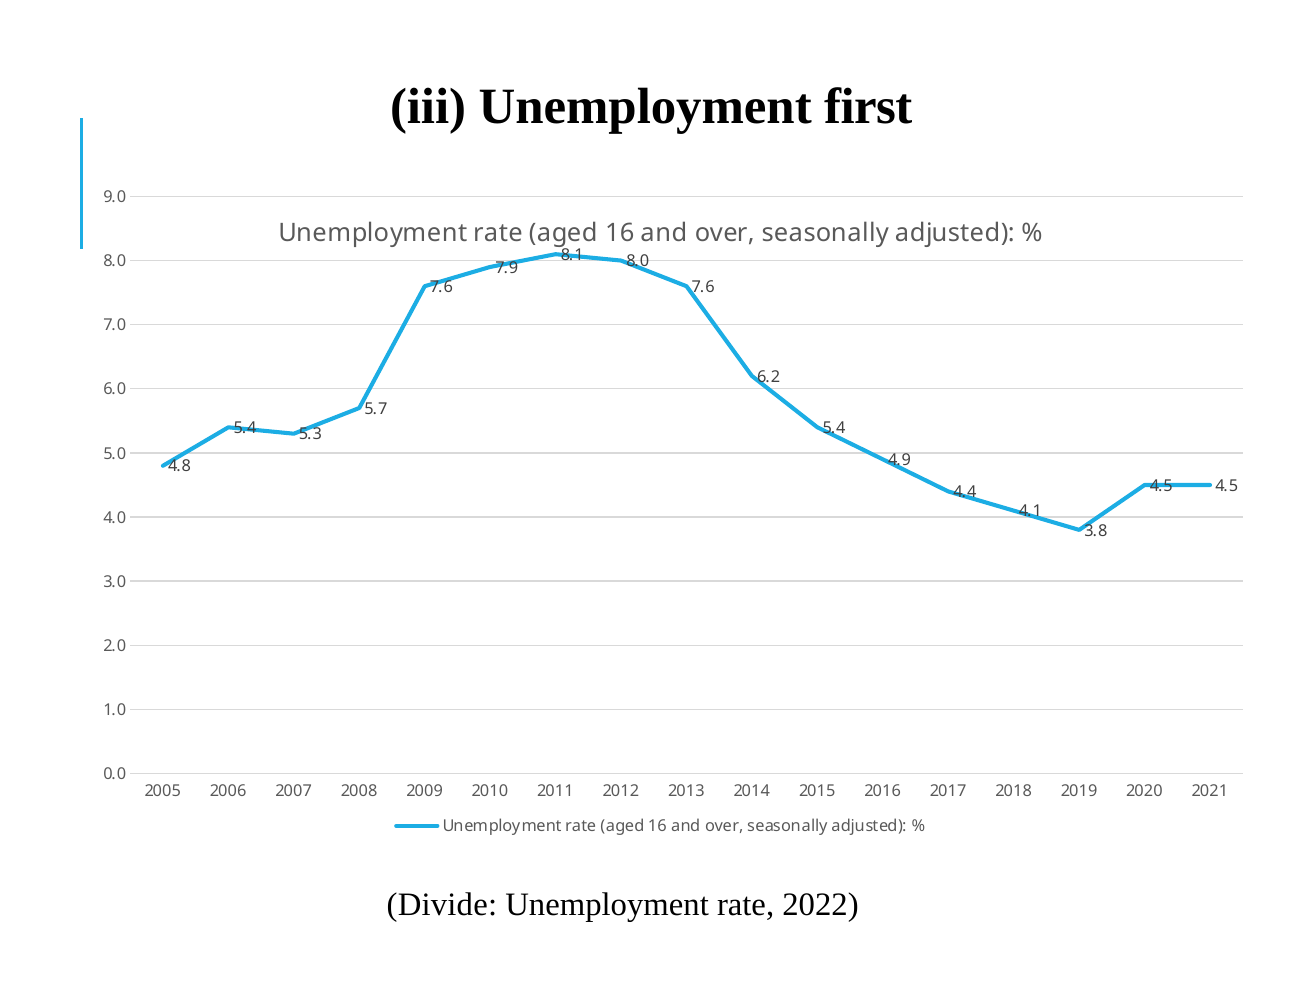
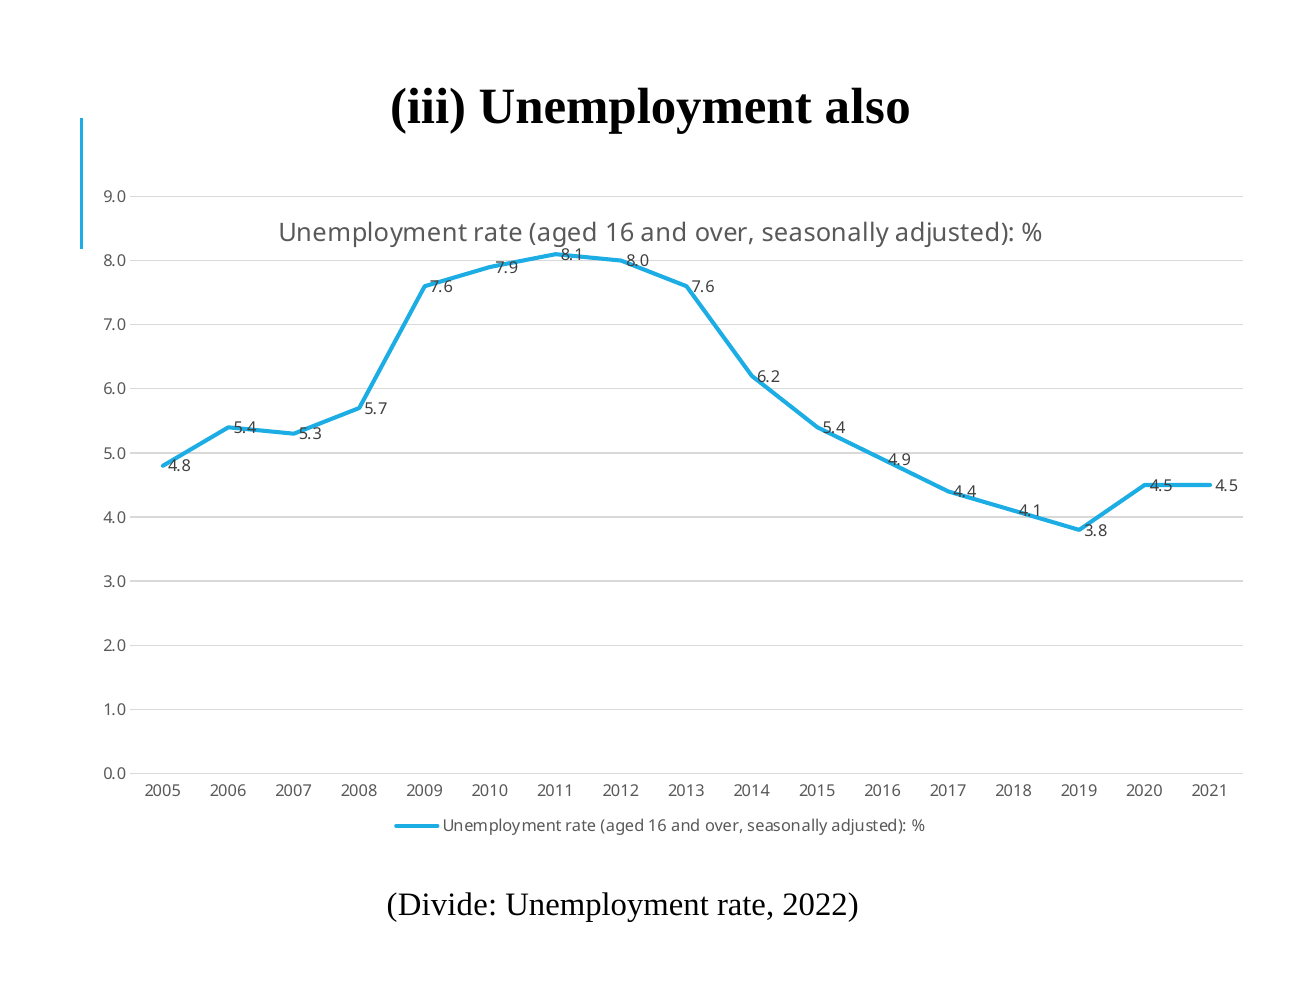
first: first -> also (868, 106)
